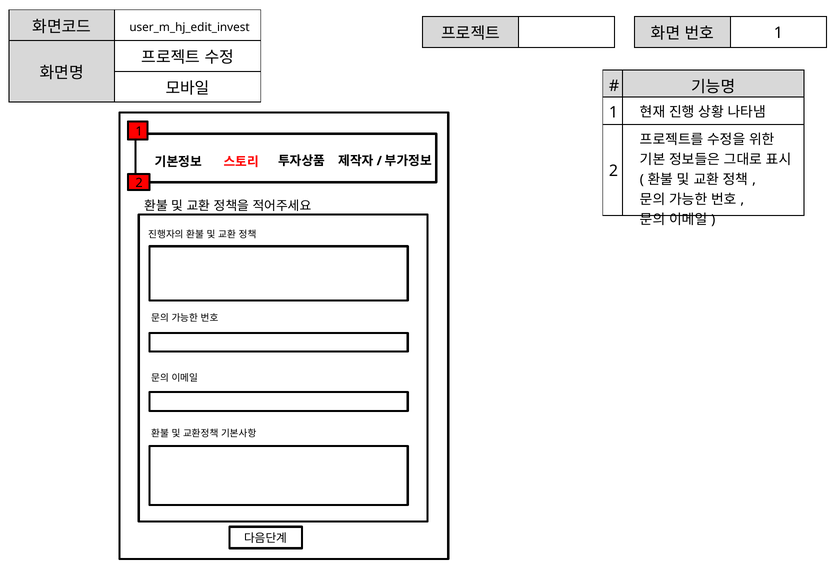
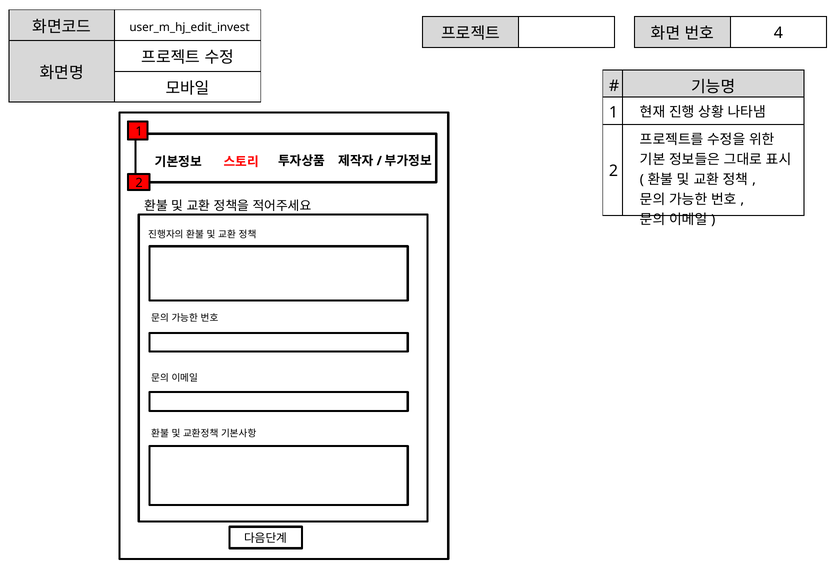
1: 1 -> 4 (778, 33)
